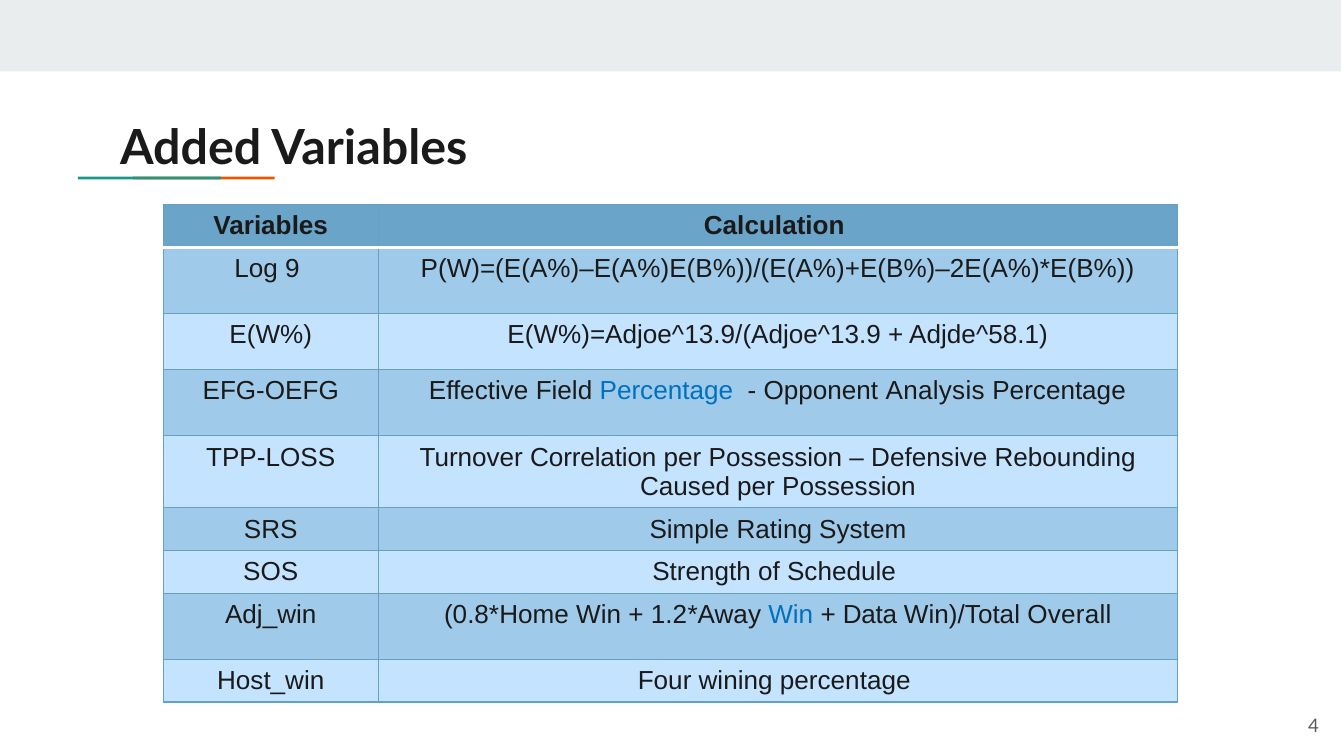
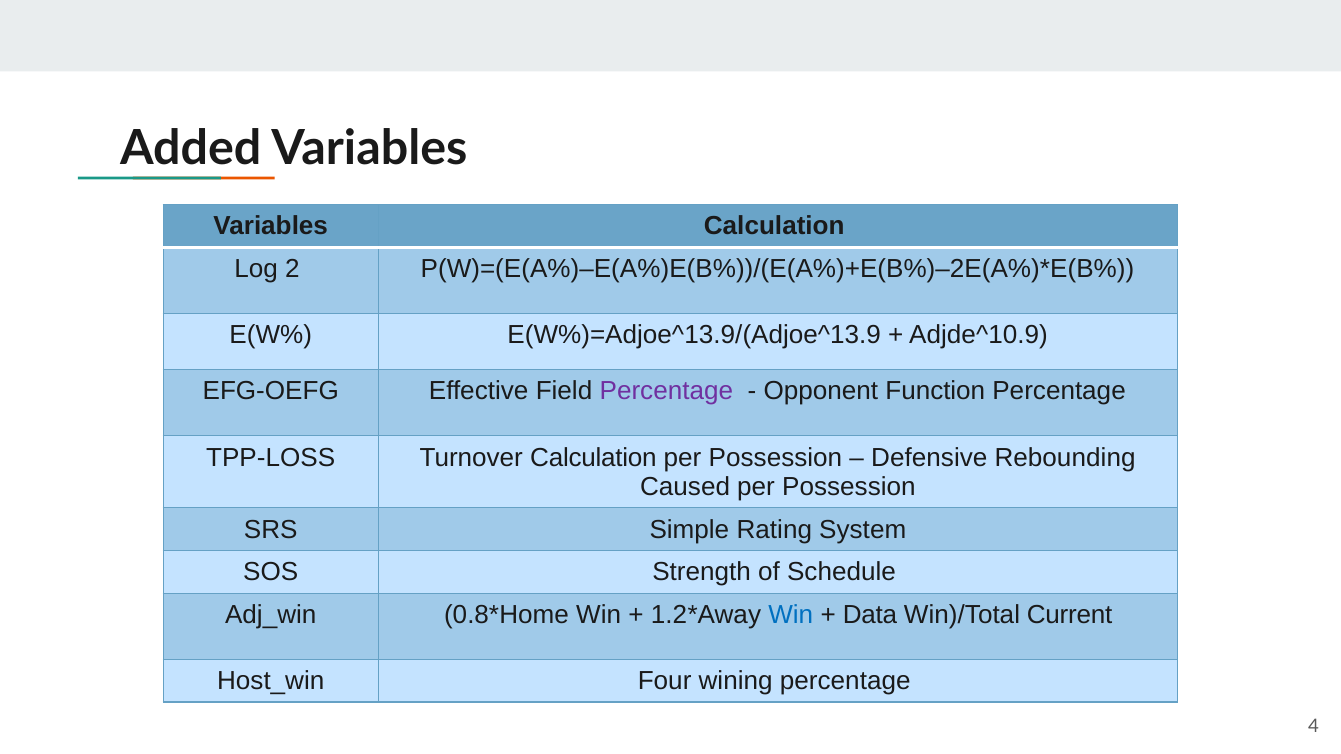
9: 9 -> 2 (292, 269)
Adjde^58.1: Adjde^58.1 -> Adjde^10.9 (979, 335)
Percentage colour: blue -> purple (666, 391)
Analysis: Analysis -> Function (935, 391)
Turnover Correlation: Correlation -> Calculation (593, 458)
Overall: Overall -> Current (1070, 615)
